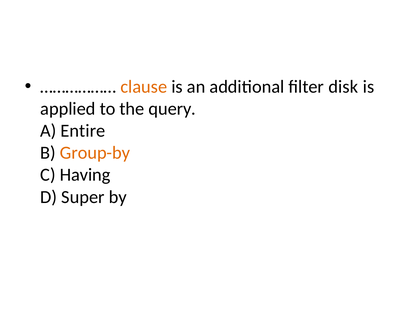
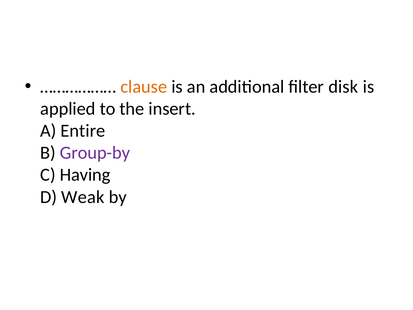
query: query -> insert (172, 109)
Group-by colour: orange -> purple (95, 153)
Super: Super -> Weak (83, 197)
